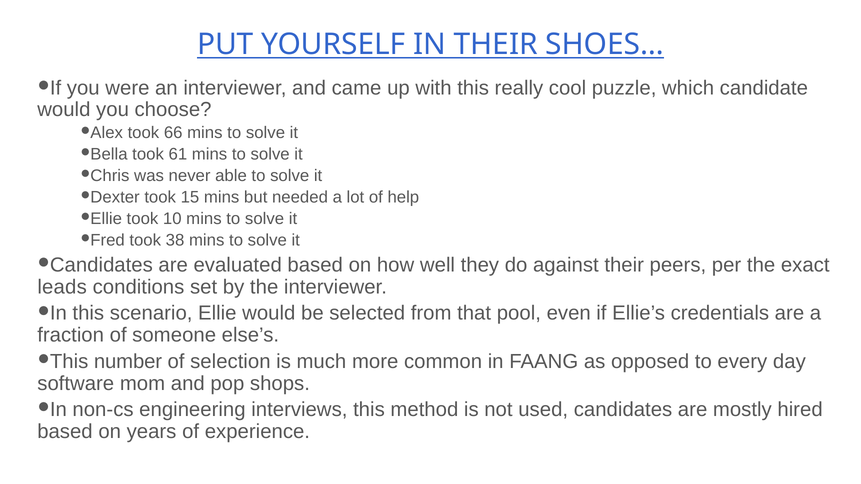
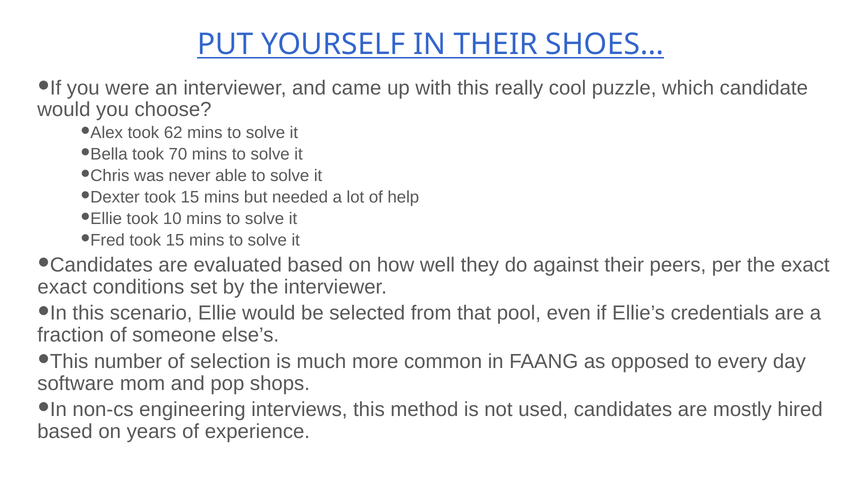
66: 66 -> 62 (173, 133)
61: 61 -> 70 (178, 154)
Fred took 38: 38 -> 15 (175, 240)
leads: leads -> exact (62, 287)
